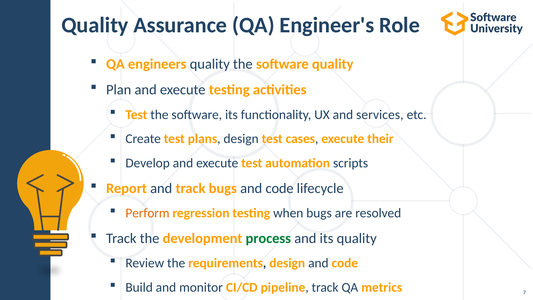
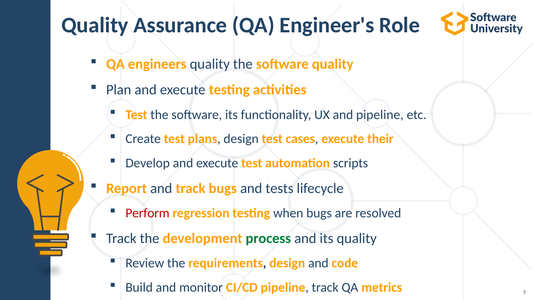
and services: services -> pipeline (380, 115)
bugs and code: code -> tests (280, 188)
Perform colour: orange -> red (147, 213)
